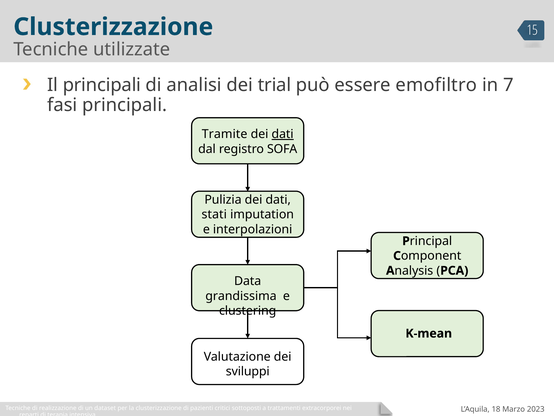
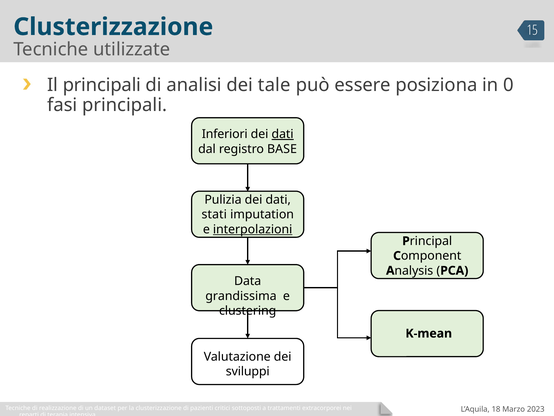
trial: trial -> tale (274, 85)
emofiltro: emofiltro -> posiziona (436, 85)
7: 7 -> 0 (508, 85)
Tramite: Tramite -> Inferiori (225, 134)
SOFA: SOFA -> BASE (282, 149)
interpolazioni underline: none -> present (253, 229)
